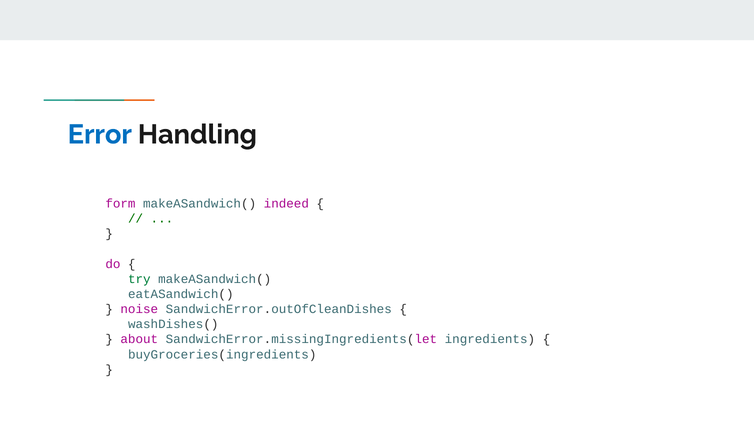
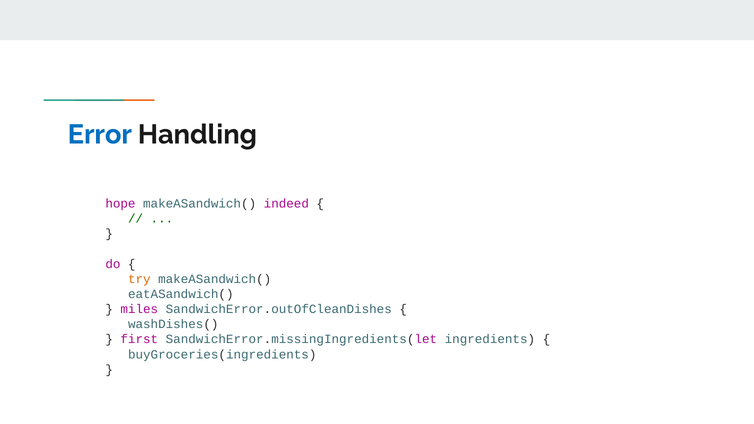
form: form -> hope (120, 204)
try colour: green -> orange (139, 279)
noise: noise -> miles (139, 309)
about: about -> first (139, 339)
